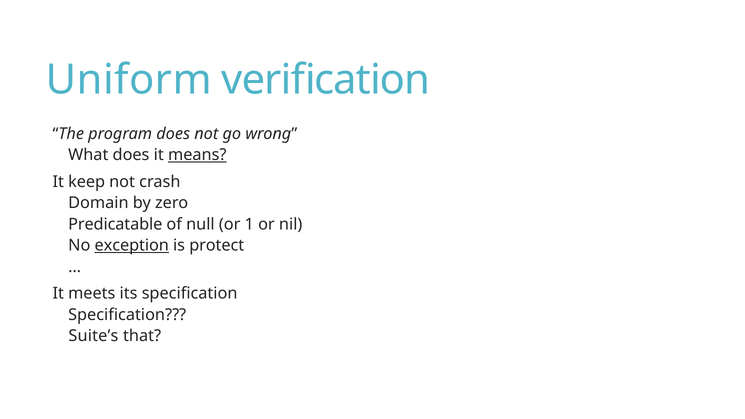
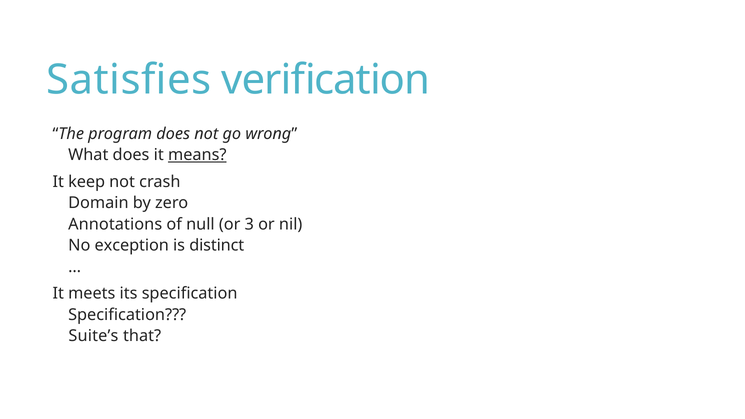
Uniform: Uniform -> Satisfies (129, 80)
Predicatable: Predicatable -> Annotations (115, 224)
1: 1 -> 3 (249, 224)
exception underline: present -> none (132, 246)
protect: protect -> distinct (217, 246)
